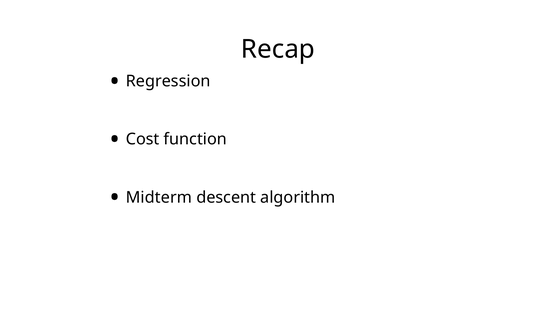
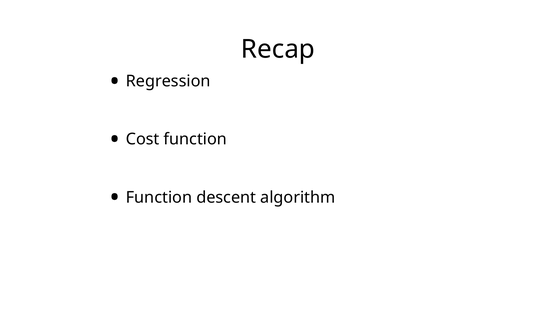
Midterm: Midterm -> Function (159, 197)
